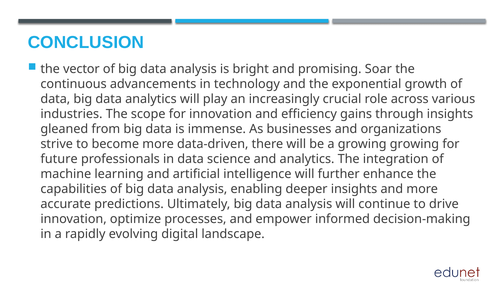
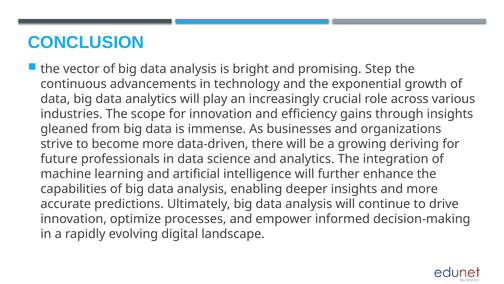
Soar: Soar -> Step (378, 69)
growing growing: growing -> deriving (414, 144)
